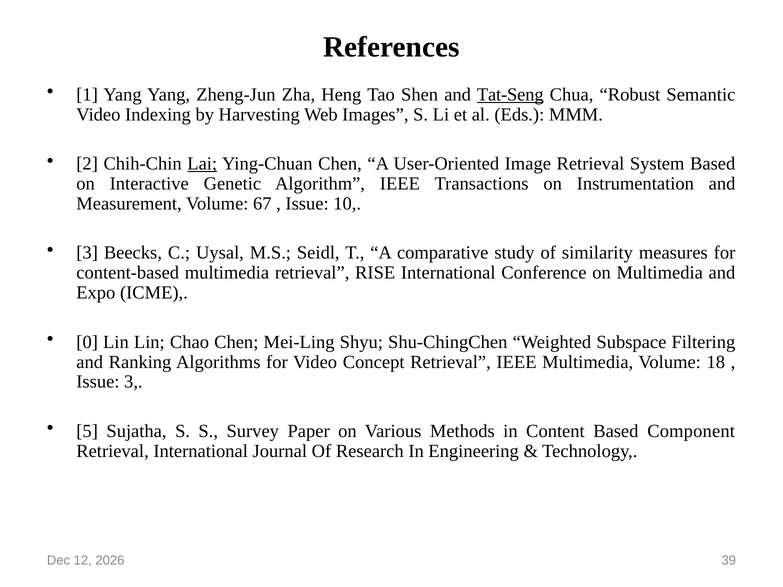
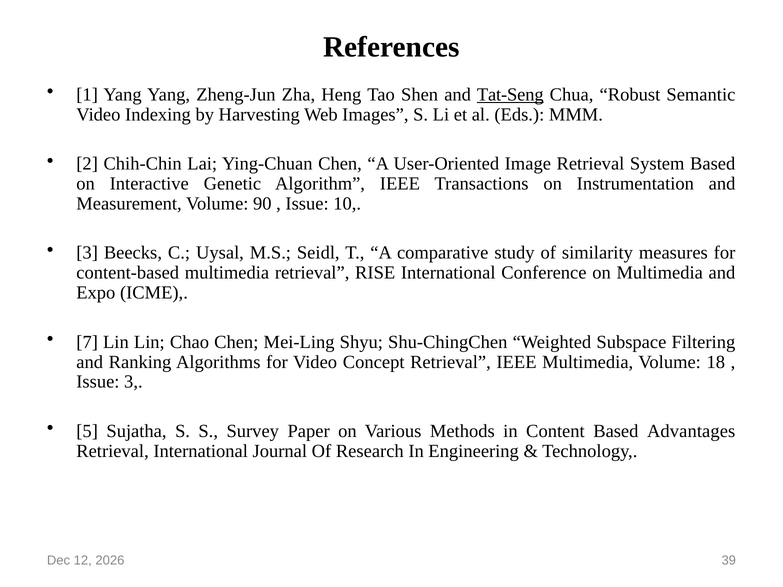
Lai underline: present -> none (202, 164)
67: 67 -> 90 (262, 204)
0: 0 -> 7 (87, 342)
Component: Component -> Advantages (691, 431)
